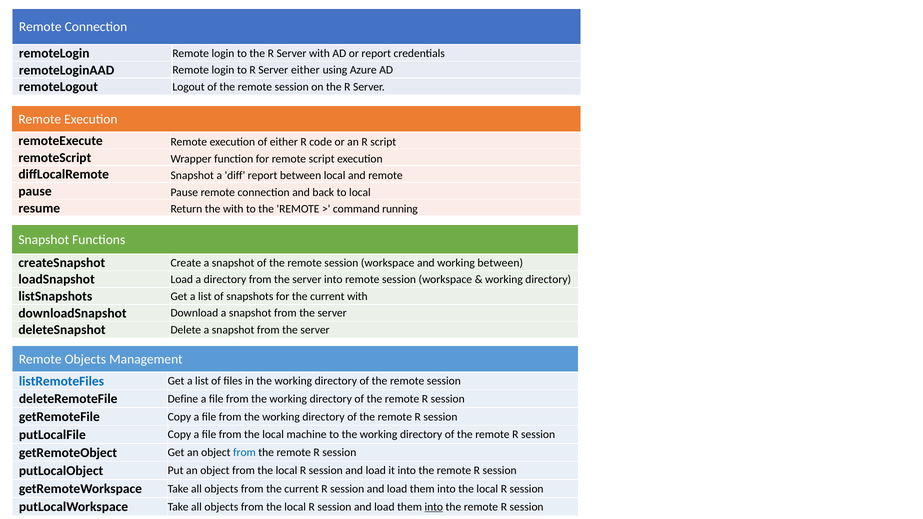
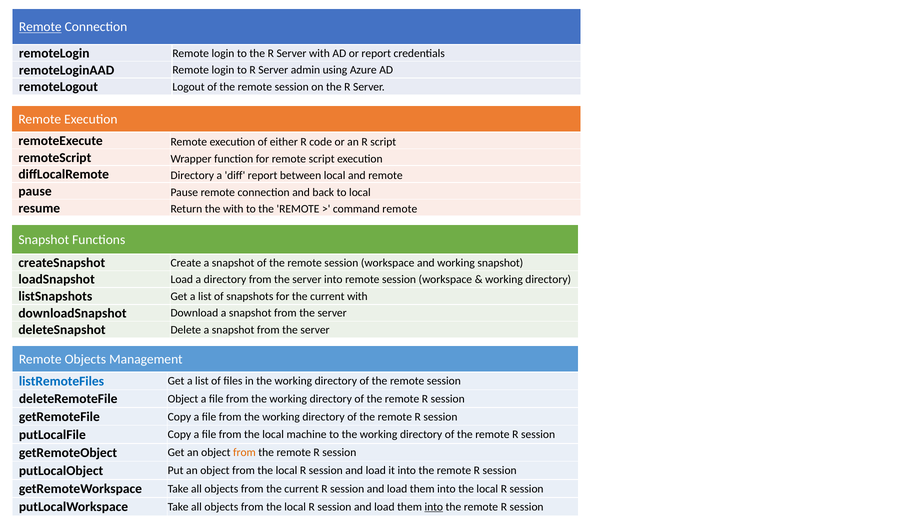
Remote underline: none -> present (40, 27)
Server either: either -> admin (305, 70)
diffLocalRemote Snapshot: Snapshot -> Directory (192, 176)
command running: running -> remote (400, 209)
working between: between -> snapshot (500, 263)
deleteRemoteFile Define: Define -> Object (183, 399)
from colour: blue -> orange (244, 453)
